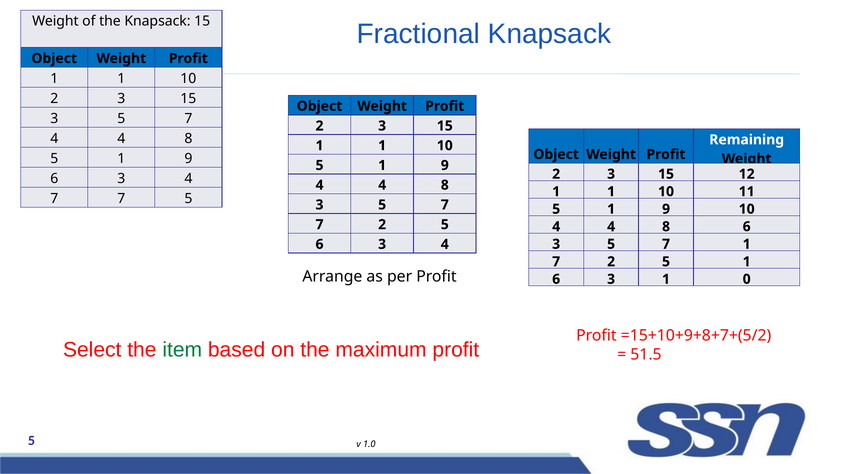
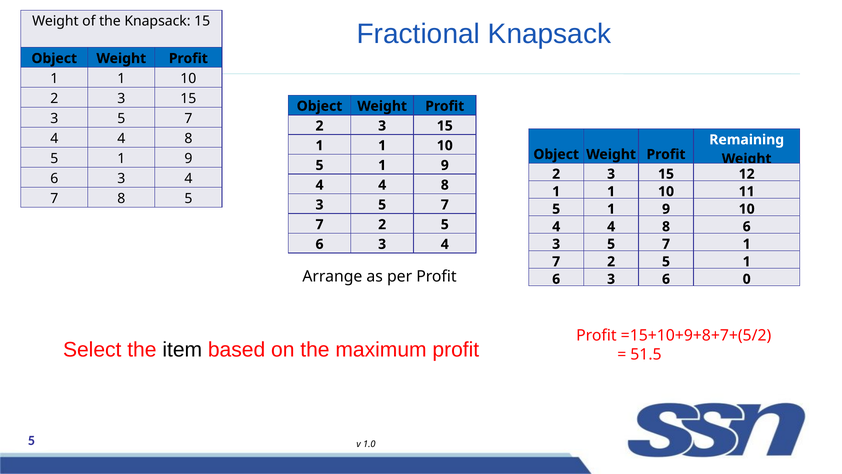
7: 7 -> 8 (121, 198)
3 1: 1 -> 6 (666, 279)
item colour: green -> black (182, 349)
